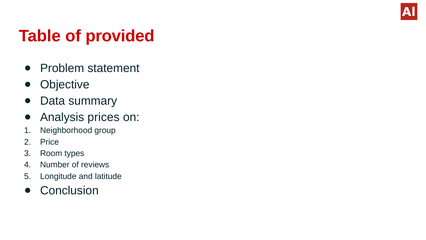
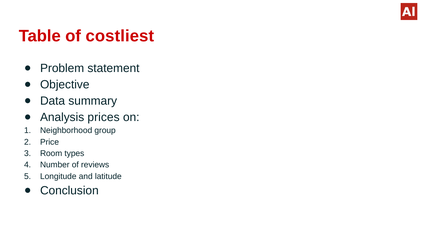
provided: provided -> costliest (120, 36)
